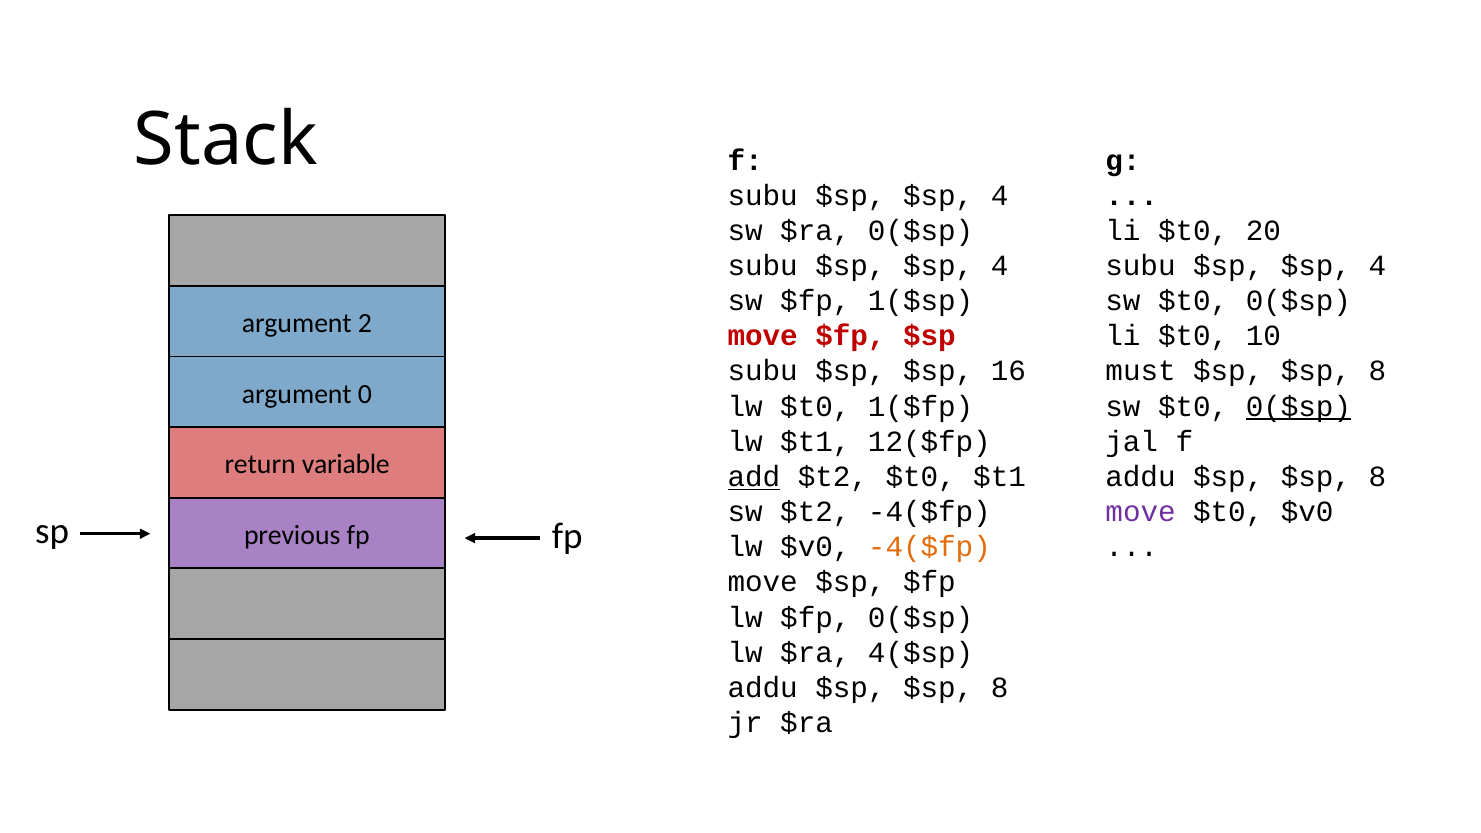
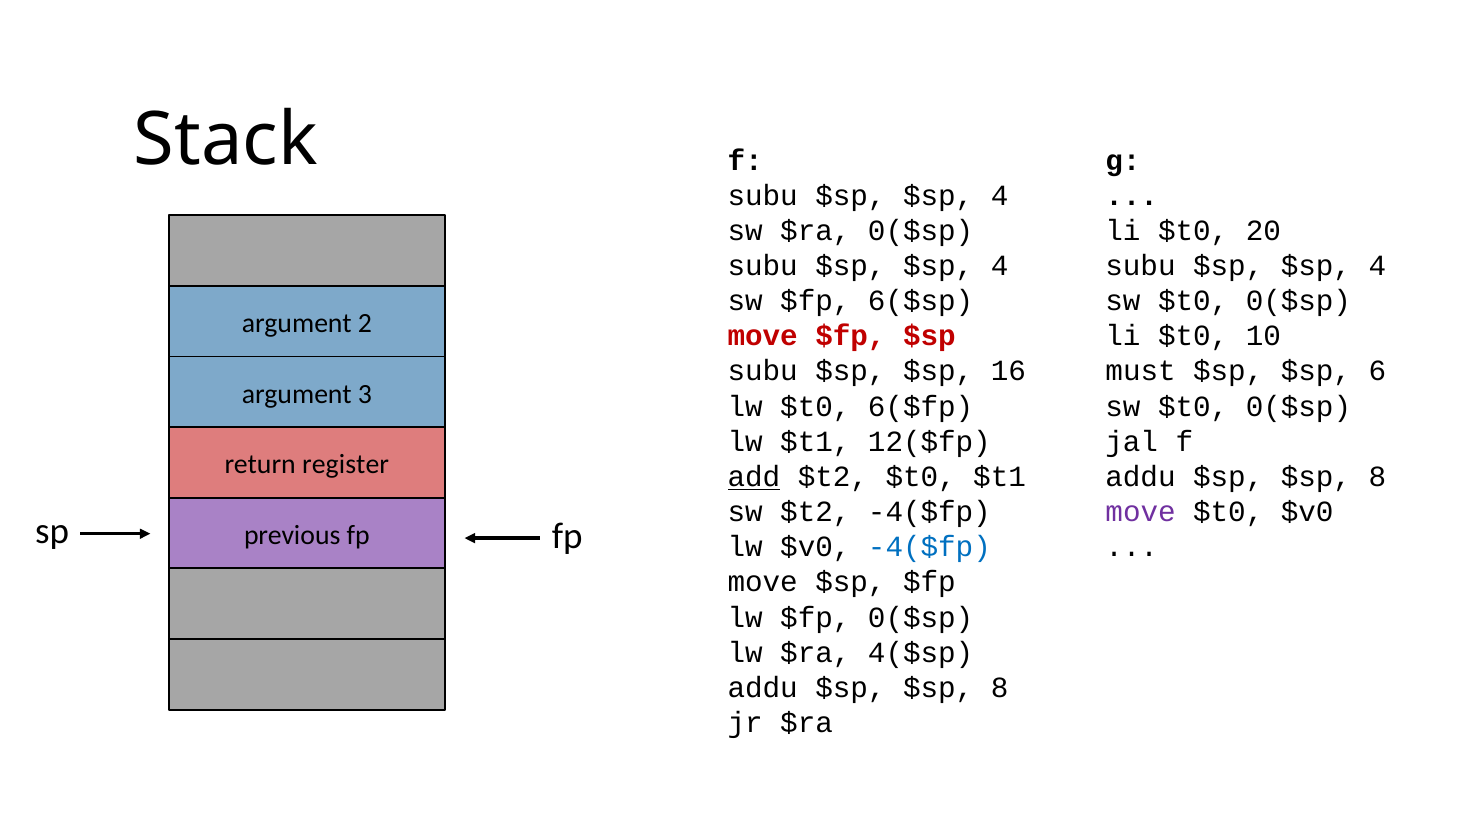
1($sp: 1($sp -> 6($sp (921, 301)
8: 8 -> 6 (1377, 371)
0: 0 -> 3 (365, 394)
1($fp: 1($fp -> 6($fp (921, 407)
0($sp underline: present -> none (1298, 407)
variable: variable -> register (346, 464)
-4($fp colour: orange -> blue (929, 547)
